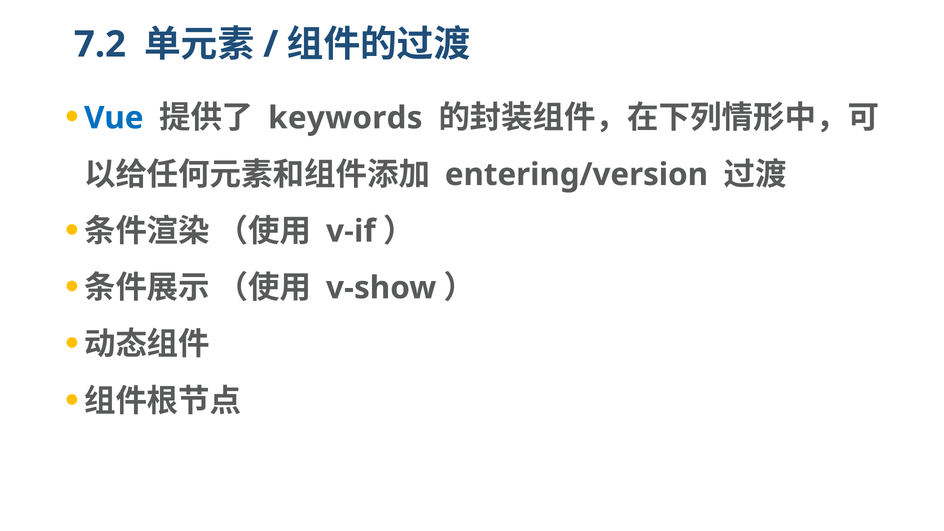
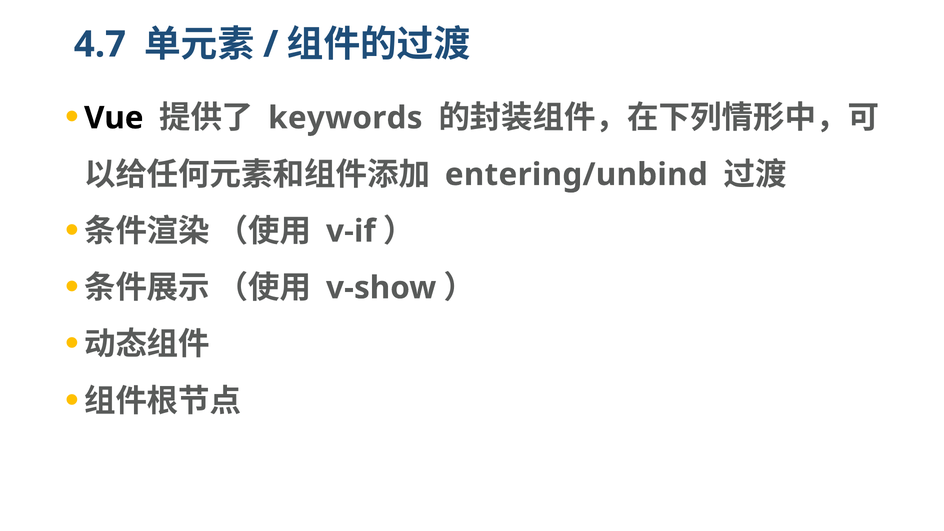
7.2: 7.2 -> 4.7 (100, 44)
Vue colour: blue -> black (114, 118)
entering/version: entering/version -> entering/unbind (576, 175)
